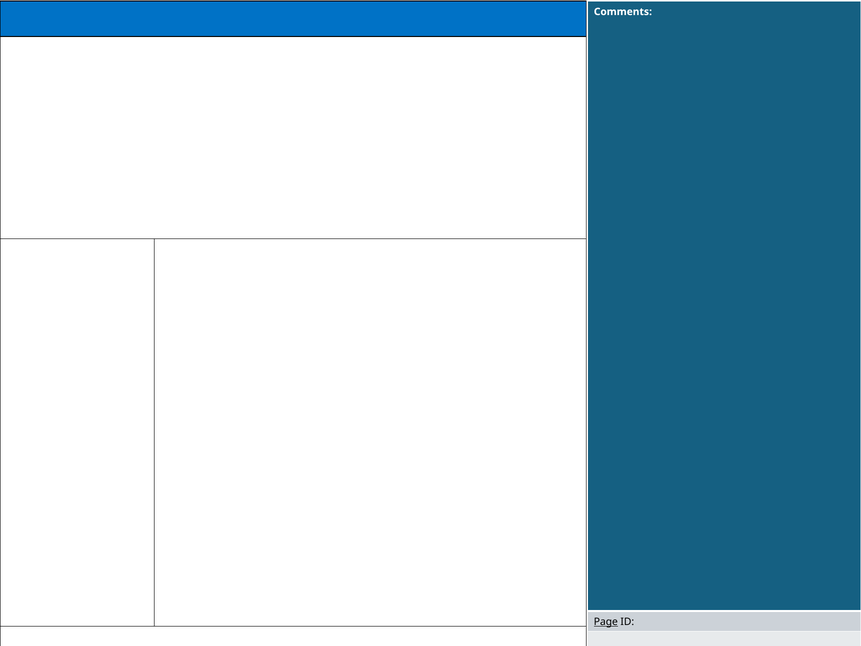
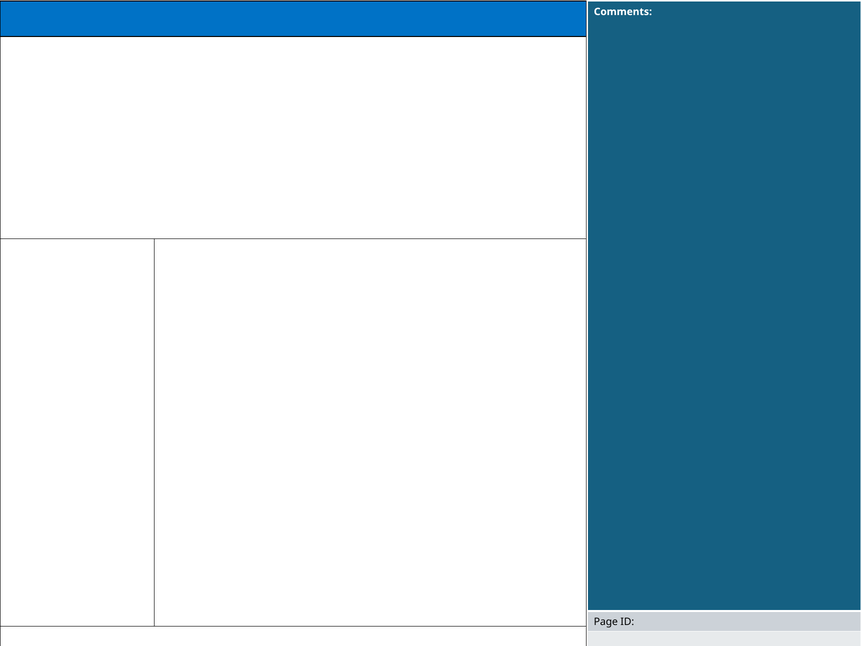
Page underline: present -> none (606, 621)
